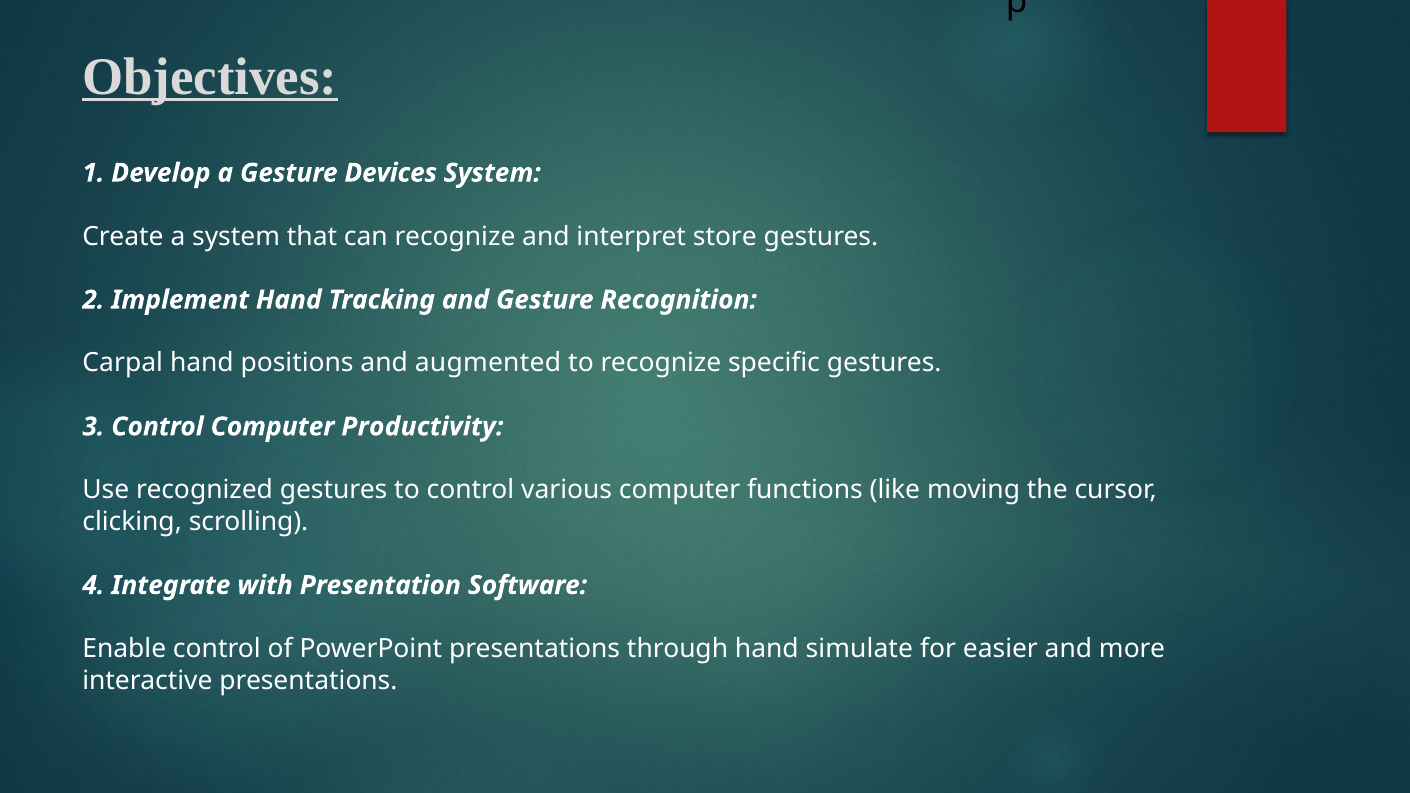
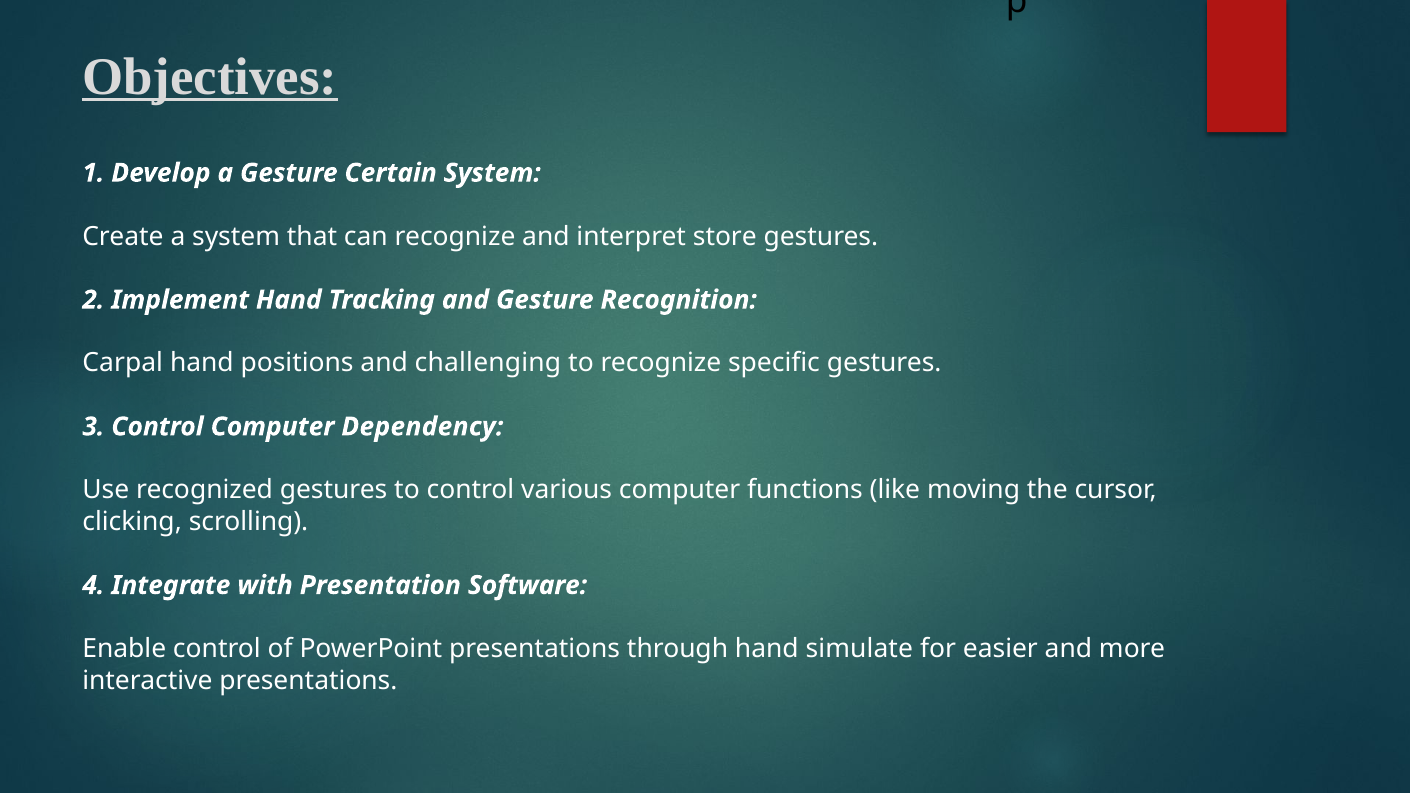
Devices: Devices -> Certain (391, 173)
augmented: augmented -> challenging (488, 363)
Productivity: Productivity -> Dependency (422, 427)
